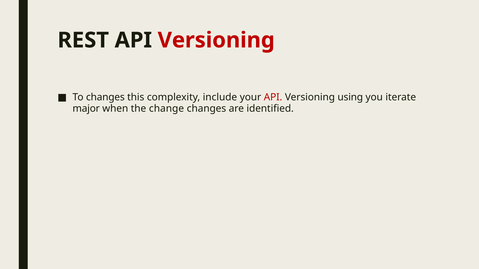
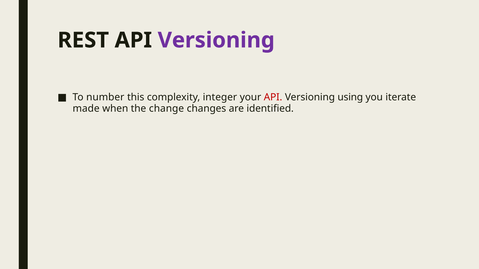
Versioning colour: red -> purple (216, 40)
To changes: changes -> number (105, 97)
include: include -> integer (220, 97)
major: major -> made (86, 109)
